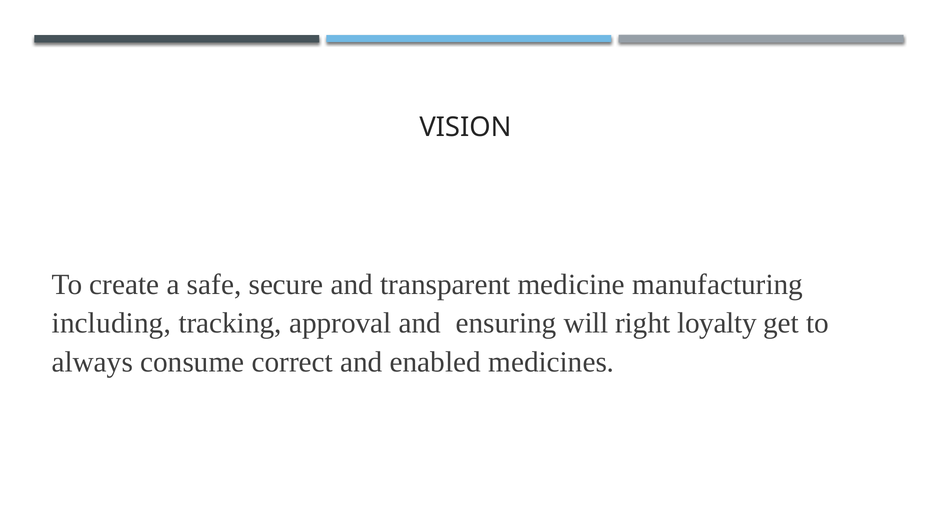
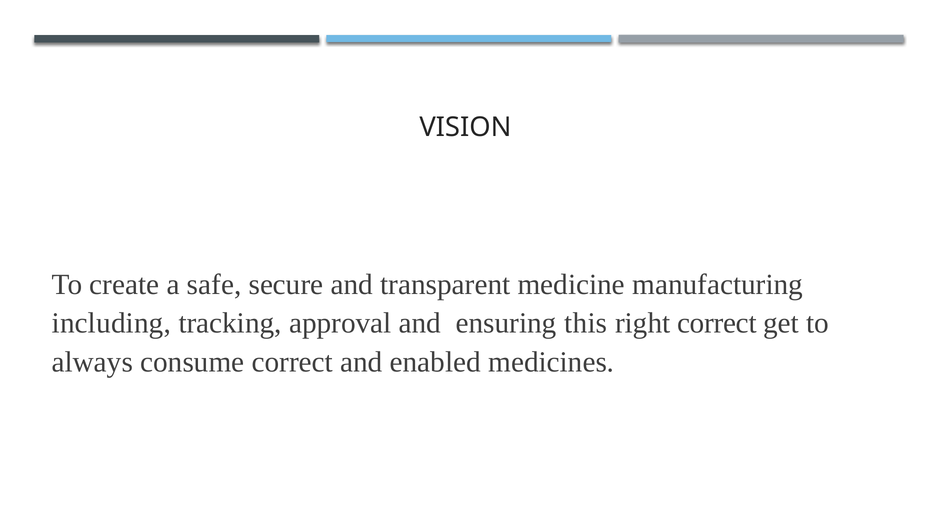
will: will -> this (586, 324)
right loyalty: loyalty -> correct (717, 324)
